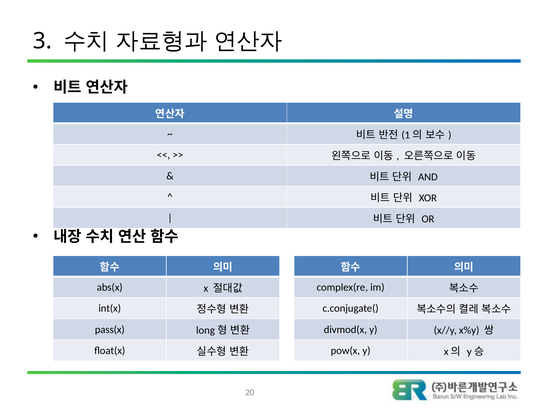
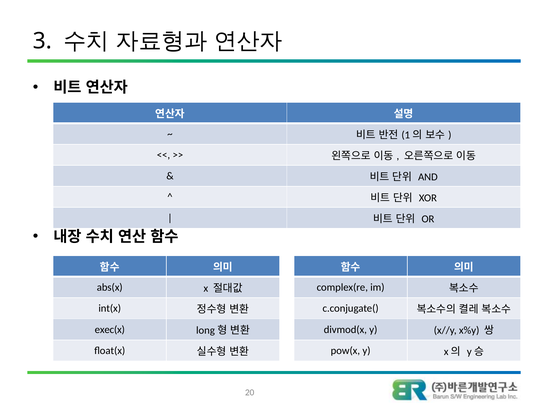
pass(x: pass(x -> exec(x (110, 329)
